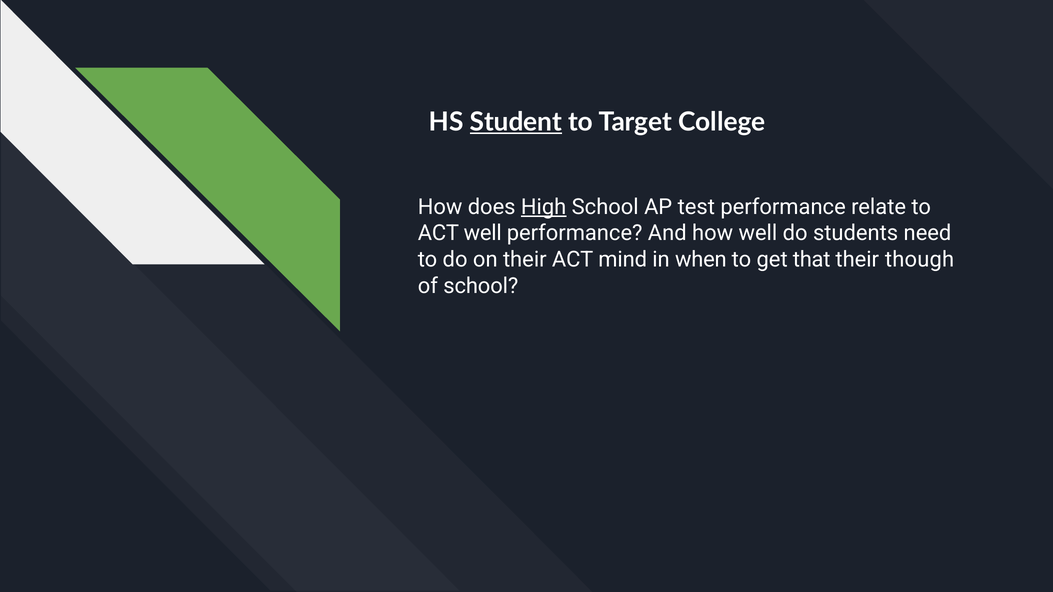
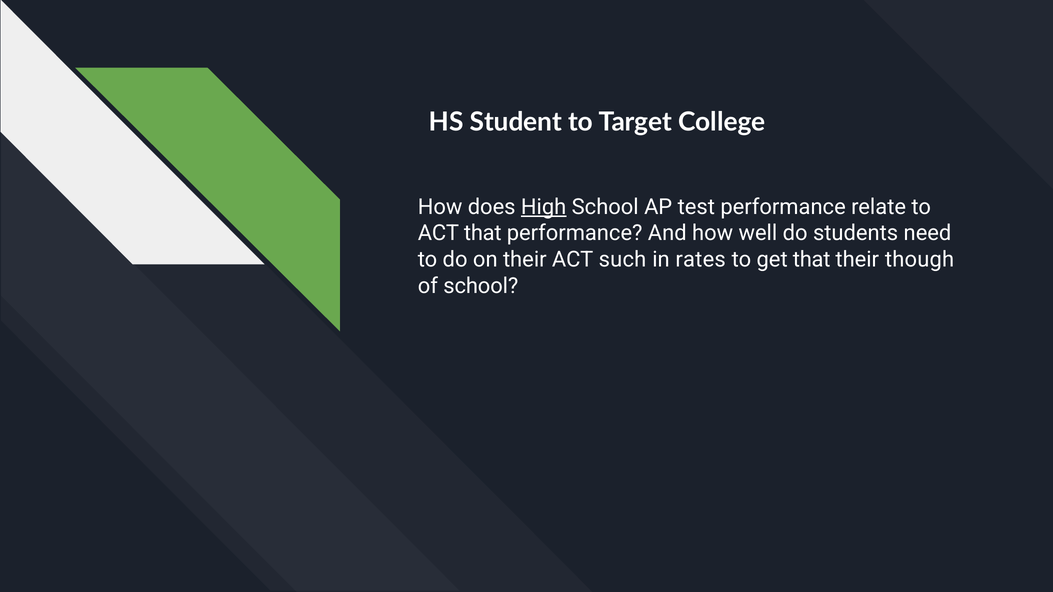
Student underline: present -> none (516, 122)
ACT well: well -> that (483, 233)
mind: mind -> such (622, 260)
when: when -> rates (701, 260)
